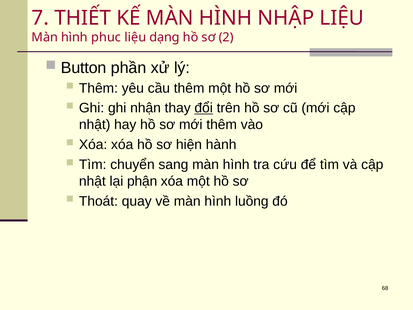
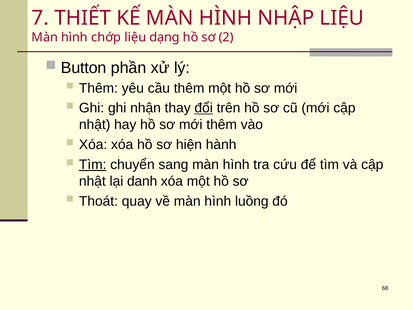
phục: phục -> chớp (106, 37)
Tìm underline: none -> present (93, 164)
phận: phận -> danh (142, 181)
